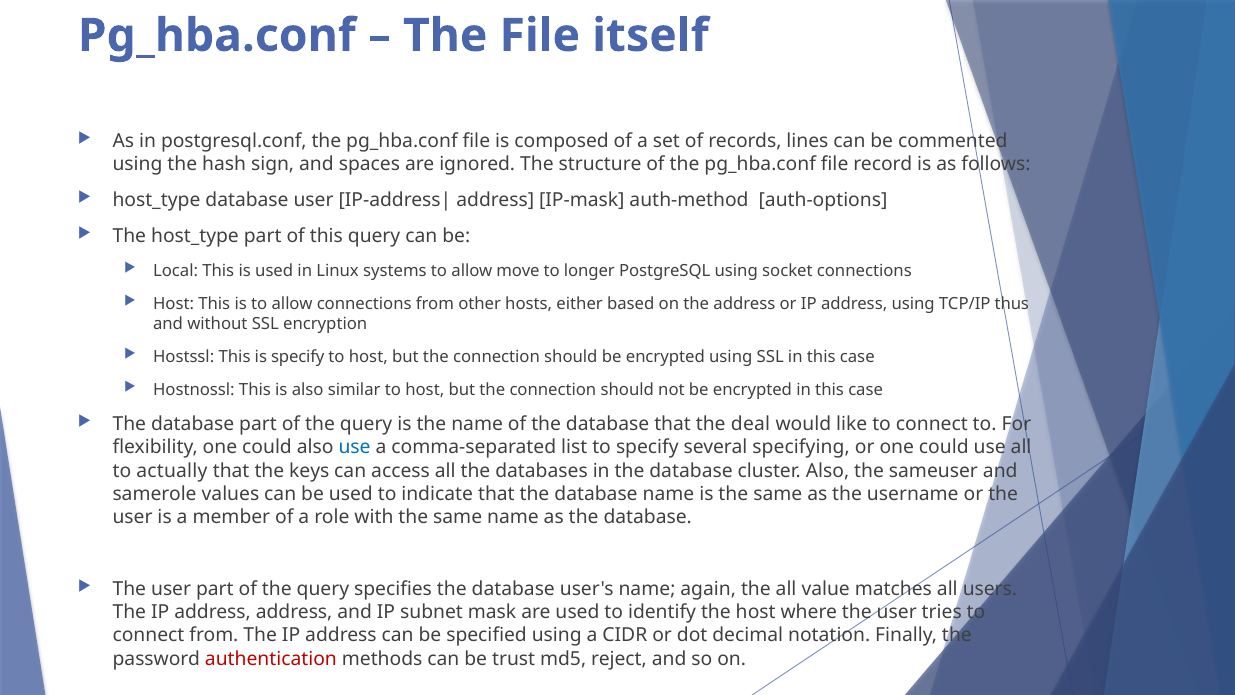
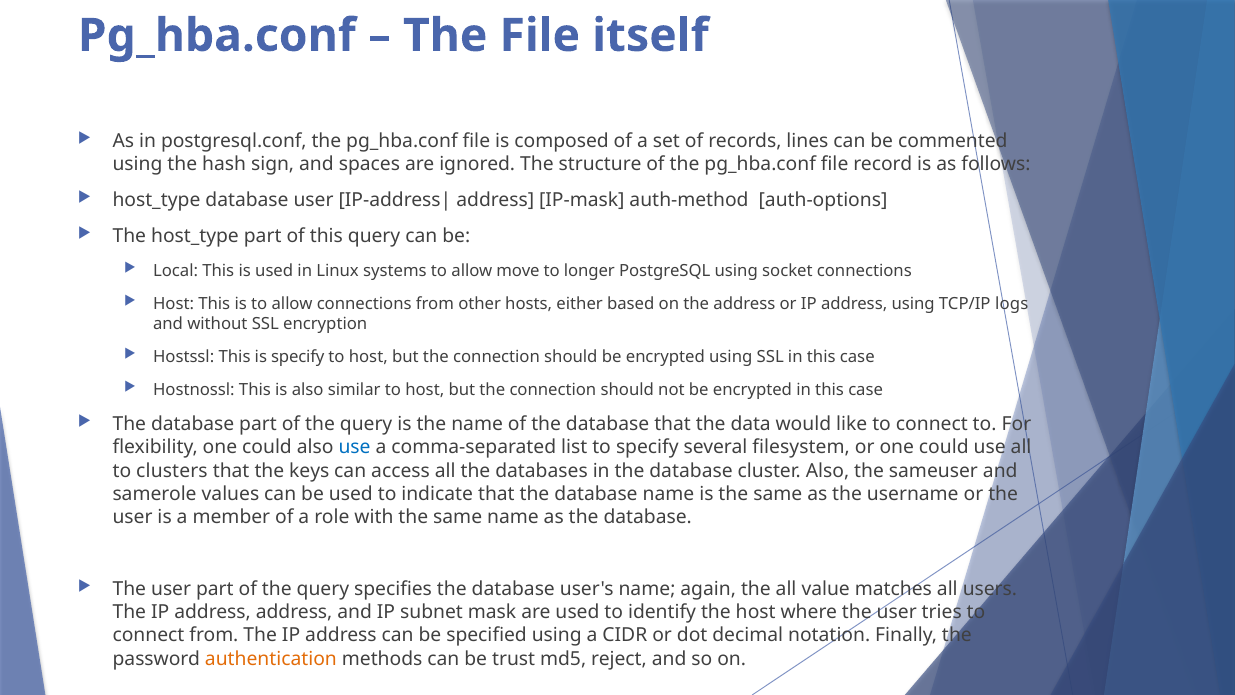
thus: thus -> logs (1012, 304)
deal: deal -> data (751, 424)
specifying: specifying -> filesystem (801, 447)
actually: actually -> clusters (172, 471)
authentication colour: red -> orange (271, 658)
